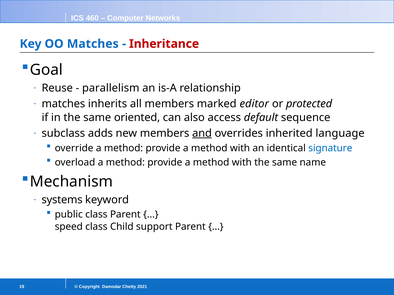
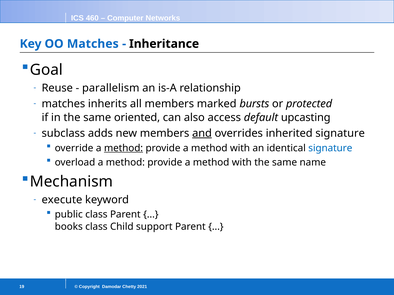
Inheritance colour: red -> black (164, 44)
editor: editor -> bursts (254, 104)
sequence: sequence -> upcasting (306, 118)
inherited language: language -> signature (340, 133)
method underline: none -> present (124, 148)
systems: systems -> execute (62, 200)
speed: speed -> books (69, 227)
